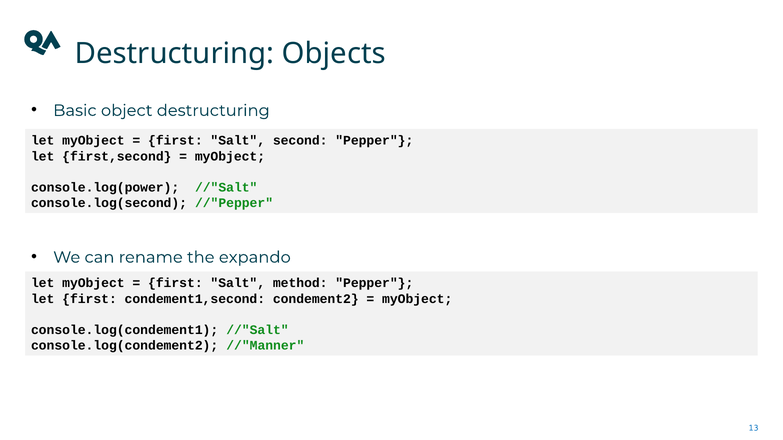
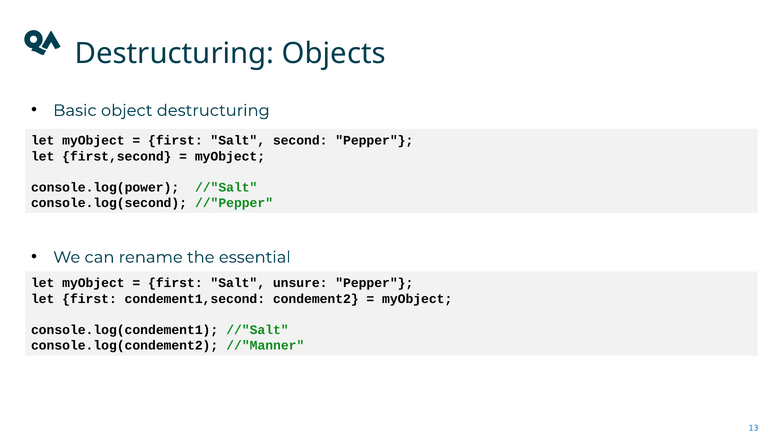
expando: expando -> essential (255, 258)
method: method -> unsure (300, 283)
